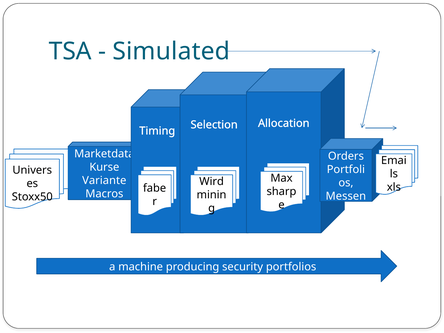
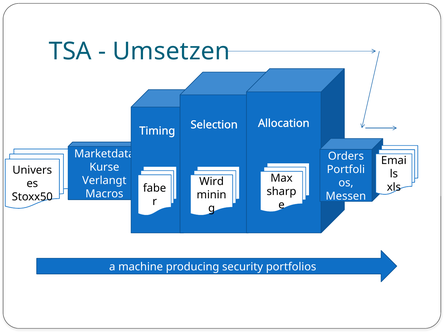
Simulated: Simulated -> Umsetzen (171, 51)
Variante: Variante -> Verlangt (104, 180)
